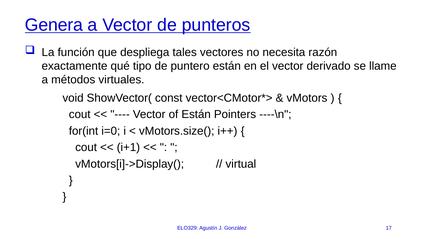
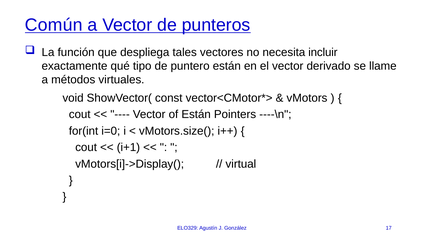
Genera: Genera -> Común (54, 25)
razón: razón -> incluir (323, 52)
